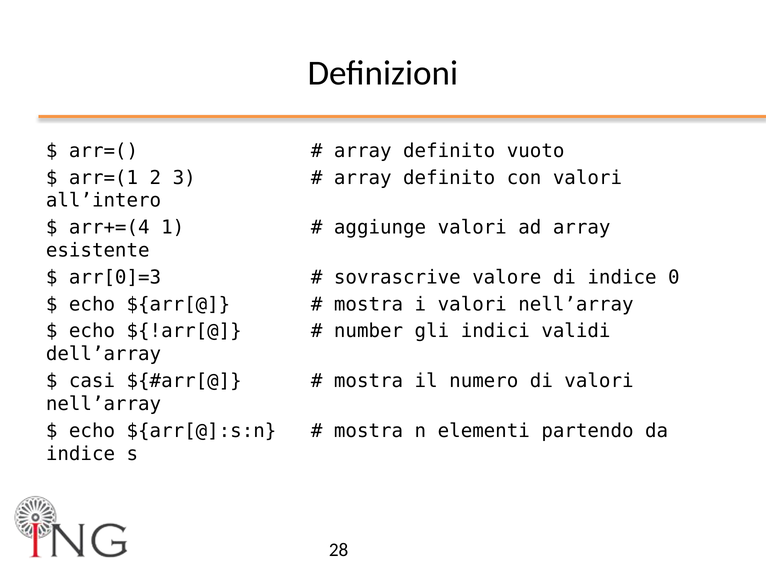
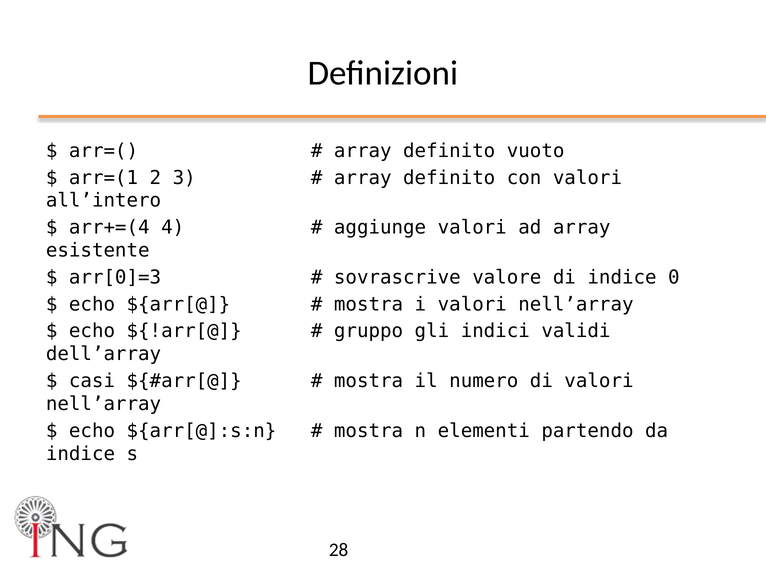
1: 1 -> 4 (173, 227)
number: number -> gruppo (369, 331)
